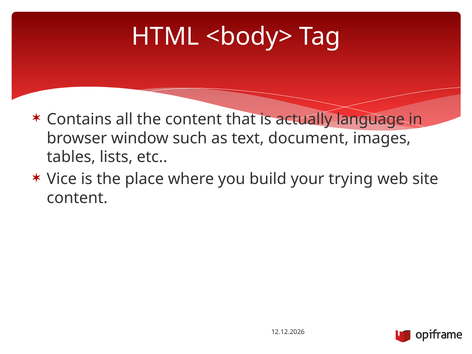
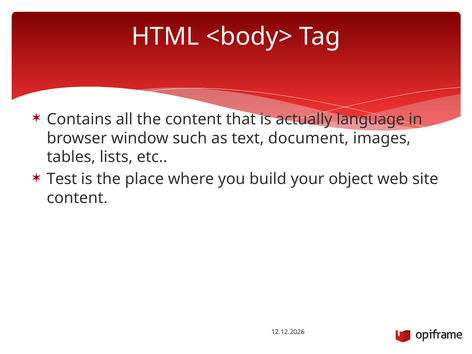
Vice: Vice -> Test (62, 179)
trying: trying -> object (351, 179)
